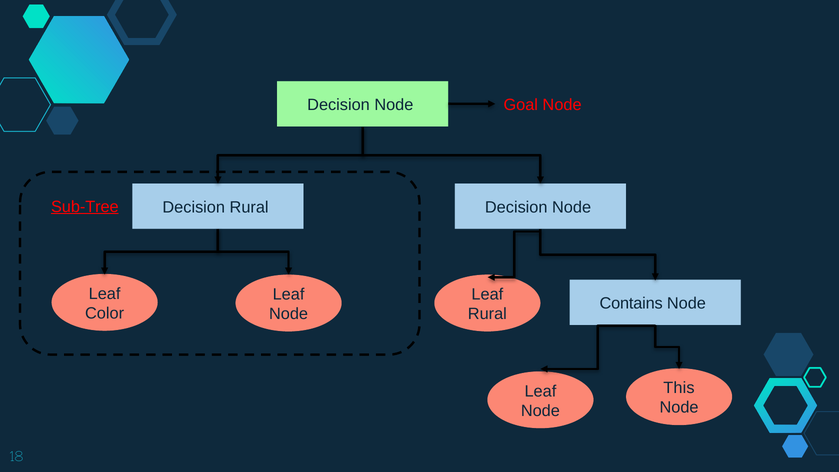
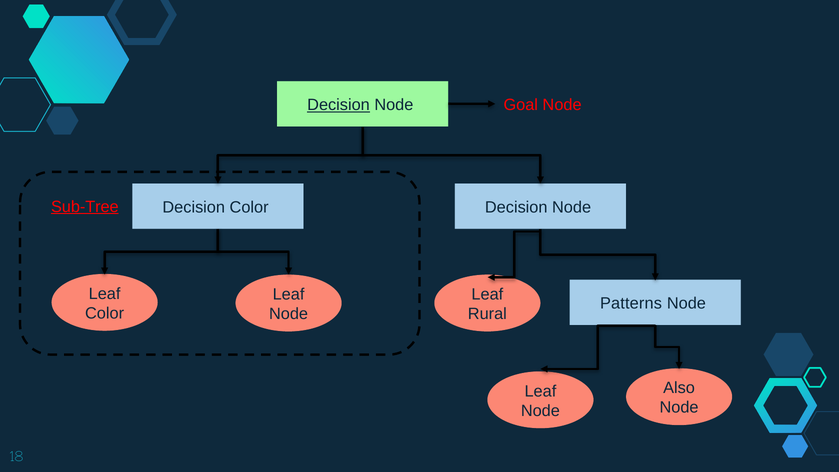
Decision underline: none -> present (339, 105)
Decision Rural: Rural -> Color (249, 207)
Contains: Contains -> Patterns (631, 303)
This: This -> Also (679, 388)
